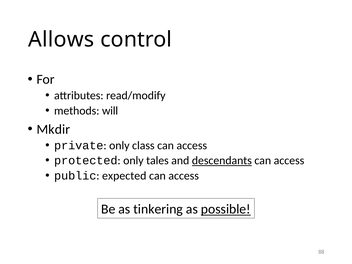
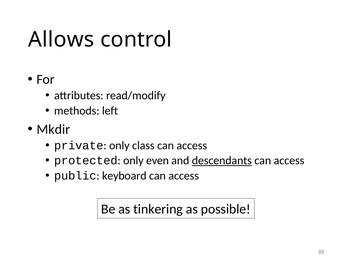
will: will -> left (110, 111)
tales: tales -> even (157, 161)
expected: expected -> keyboard (124, 176)
possible underline: present -> none (226, 209)
